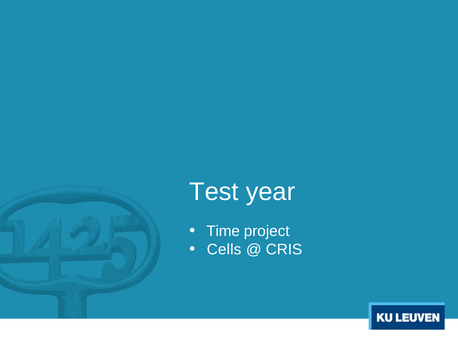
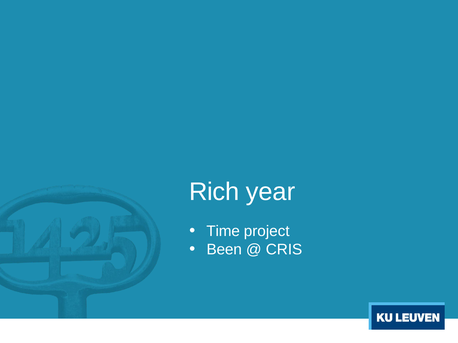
Test: Test -> Rich (214, 192)
Cells: Cells -> Been (224, 250)
